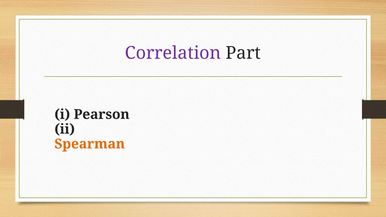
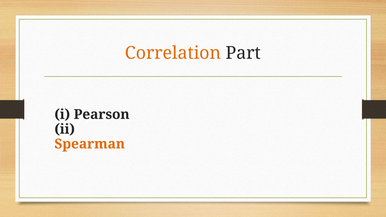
Correlation colour: purple -> orange (173, 53)
